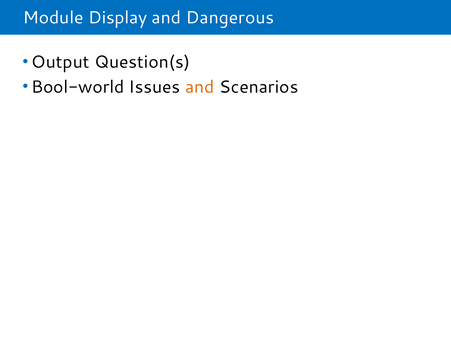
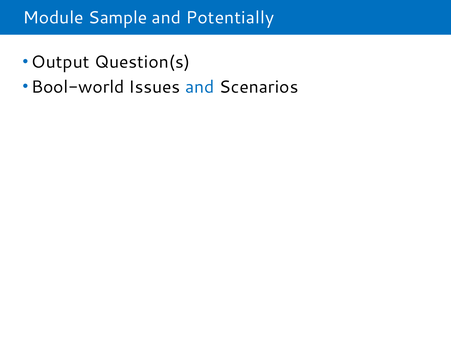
Display: Display -> Sample (118, 18)
Dangerous: Dangerous -> Potentially (230, 18)
and colour: orange -> blue (200, 87)
